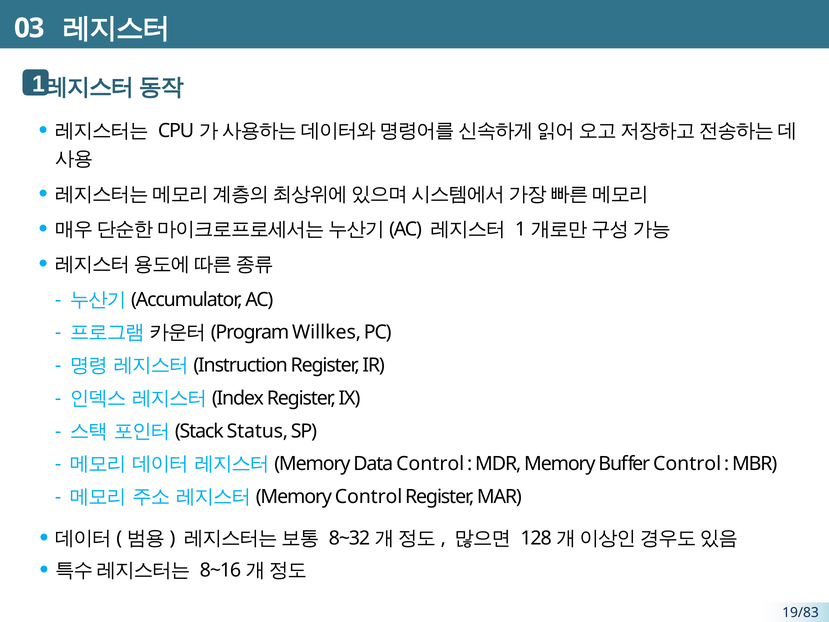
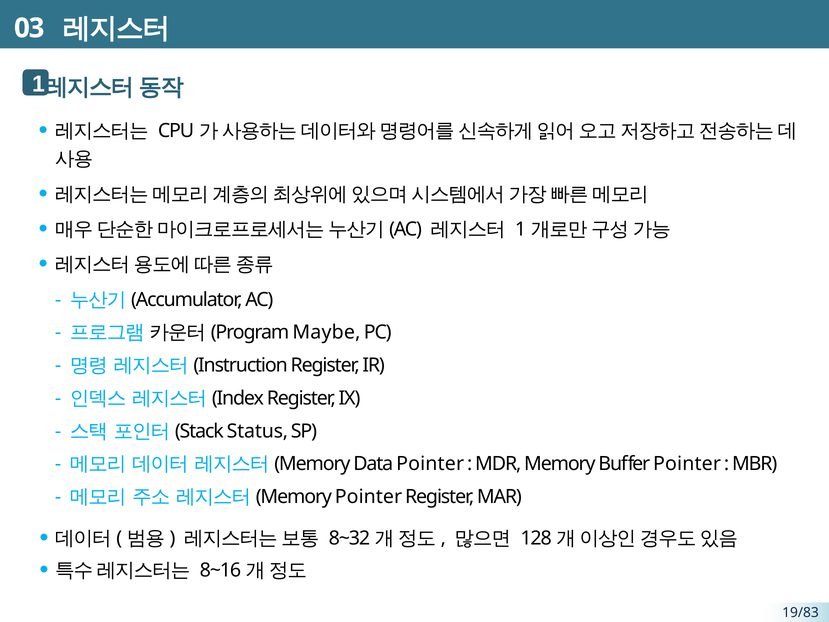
Willkes: Willkes -> Maybe (326, 332)
Data Control: Control -> Pointer (430, 464)
Buffer Control: Control -> Pointer (687, 464)
Control: Control -> Pointer (369, 497)
